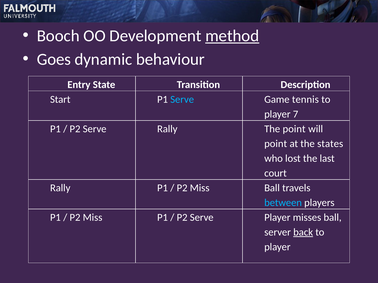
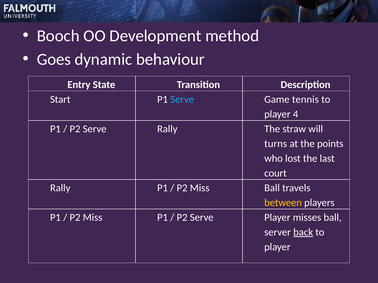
method underline: present -> none (232, 36)
7: 7 -> 4 (296, 114)
The point: point -> straw (294, 129)
point: point -> turns (276, 144)
states: states -> points (330, 144)
between colour: light blue -> yellow (283, 203)
